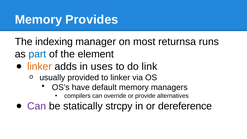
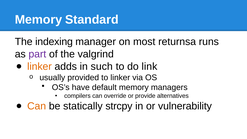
Provides: Provides -> Standard (92, 20)
part colour: blue -> purple (37, 54)
element: element -> valgrind (96, 54)
uses: uses -> such (102, 66)
Can colour: purple -> orange (37, 106)
dereference: dereference -> vulnerability (185, 106)
